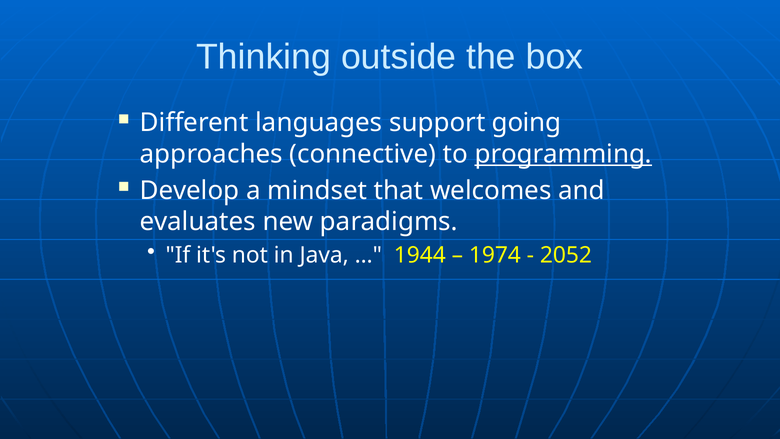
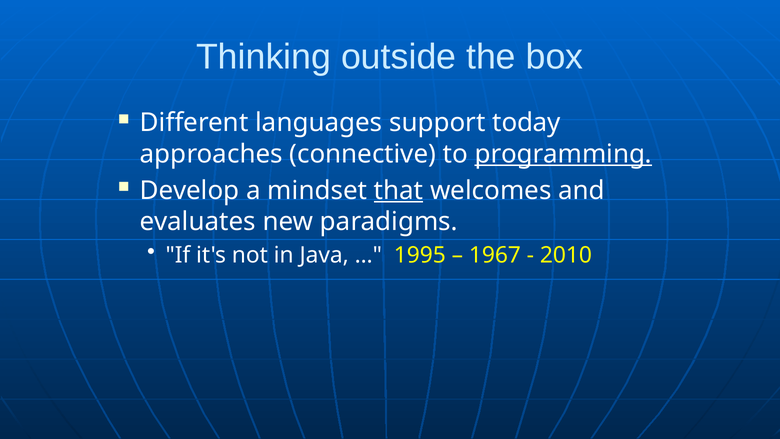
going: going -> today (526, 123)
that underline: none -> present (399, 190)
1944: 1944 -> 1995 (420, 255)
1974: 1974 -> 1967 (495, 255)
2052: 2052 -> 2010 (566, 255)
